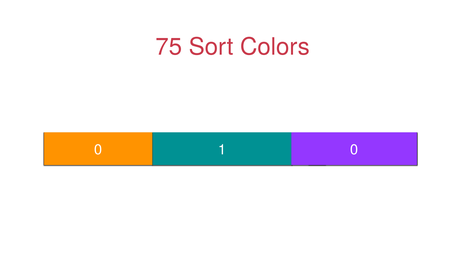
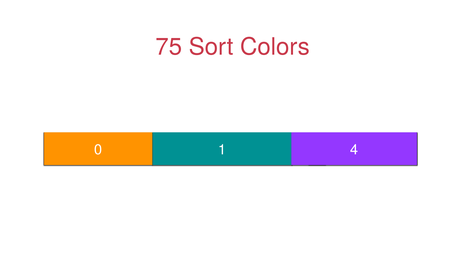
0 0: 0 -> 4 (354, 150)
